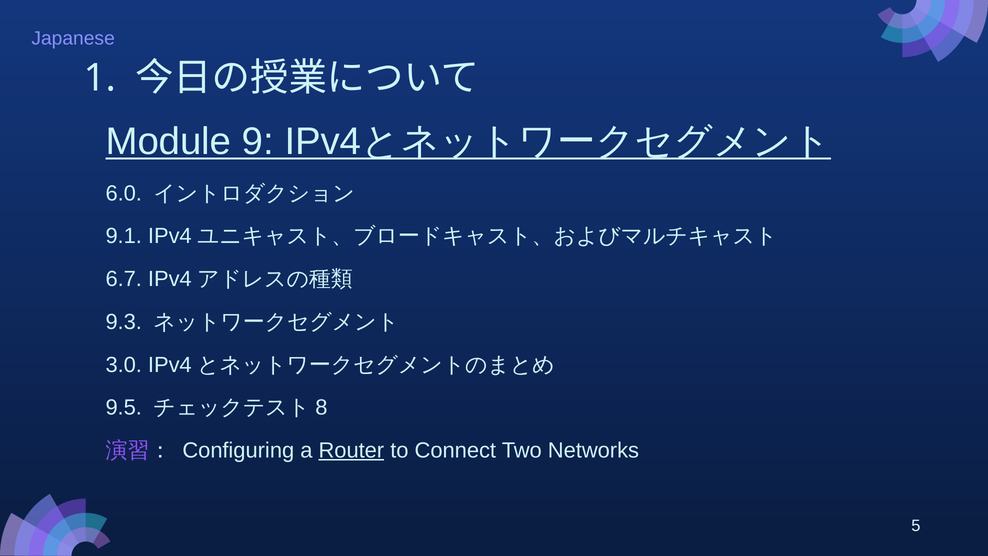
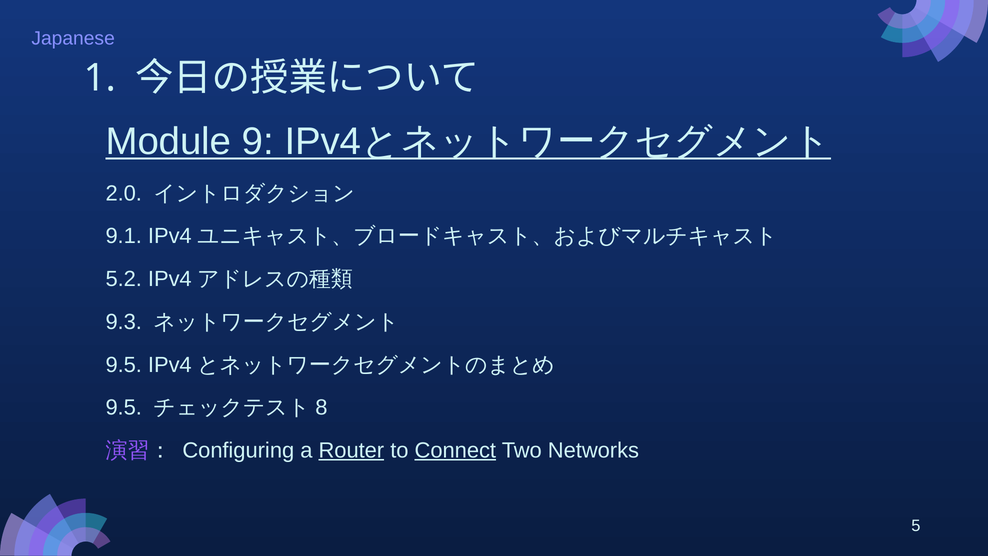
6.0: 6.0 -> 2.0 (124, 193)
6.7: 6.7 -> 5.2 (124, 279)
3.0: 3.0 -> 9.5 (124, 365)
Connect underline: none -> present (455, 450)
